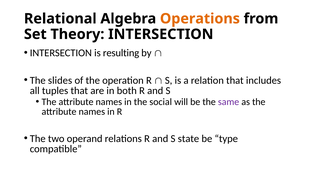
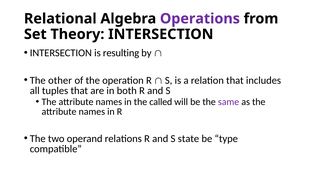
Operations colour: orange -> purple (200, 19)
slides: slides -> other (60, 80)
social: social -> called (161, 102)
